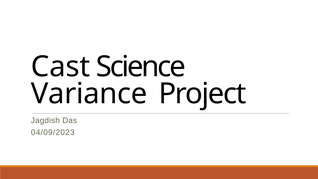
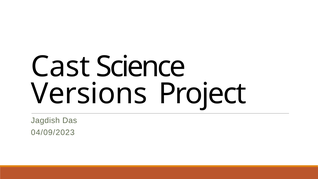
Variance: Variance -> Versions (89, 94)
